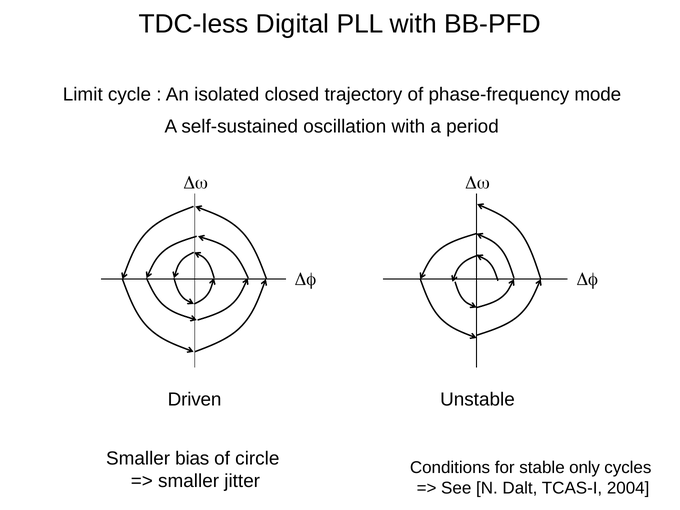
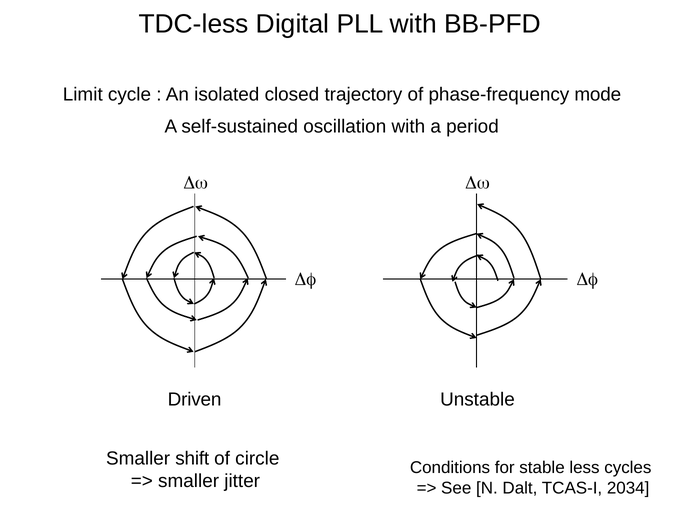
bias: bias -> shift (192, 458)
only: only -> less (584, 468)
2004: 2004 -> 2034 (628, 488)
